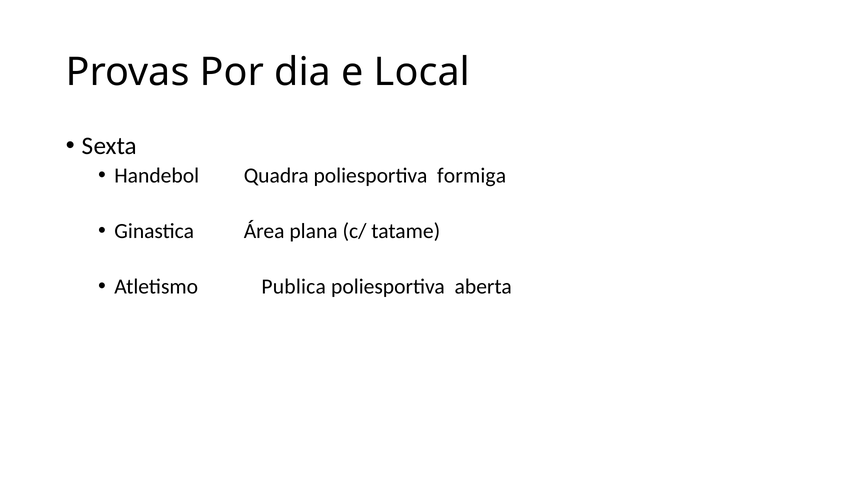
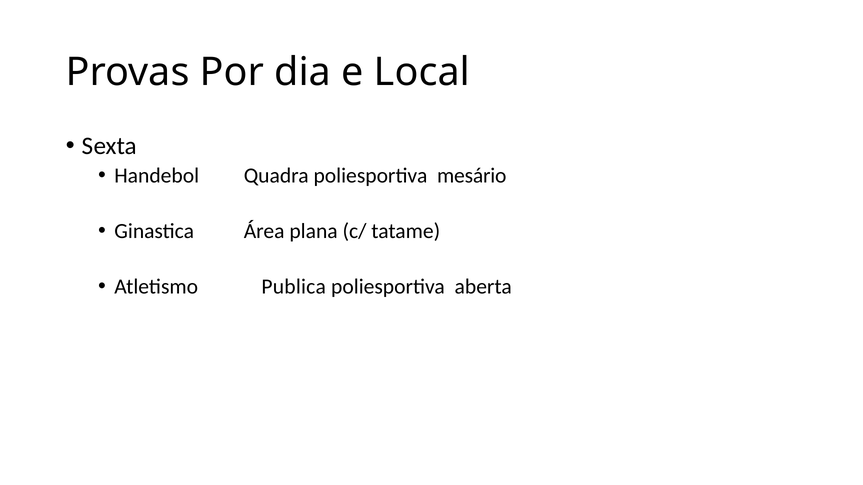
formiga: formiga -> mesário (472, 176)
